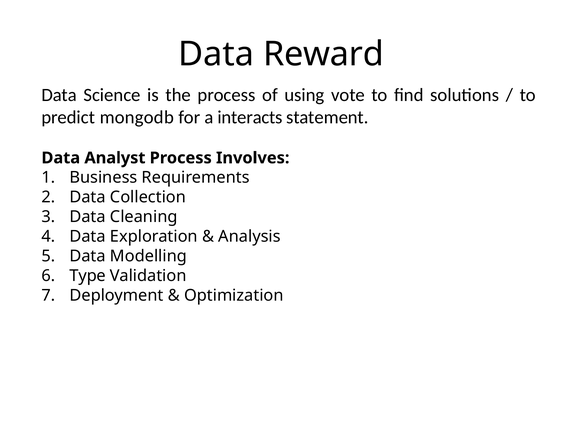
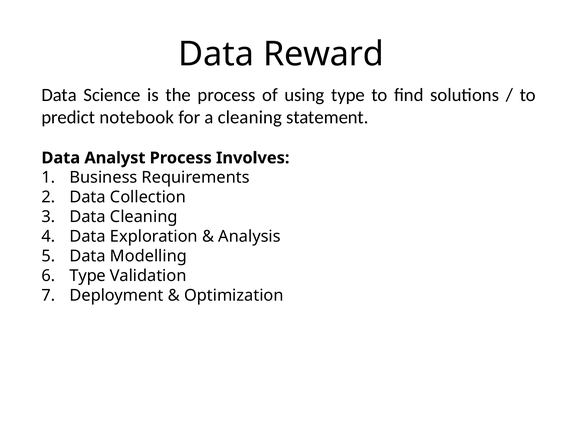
using vote: vote -> type (348, 95)
mongodb: mongodb -> notebook (137, 118)
a interacts: interacts -> cleaning (250, 118)
